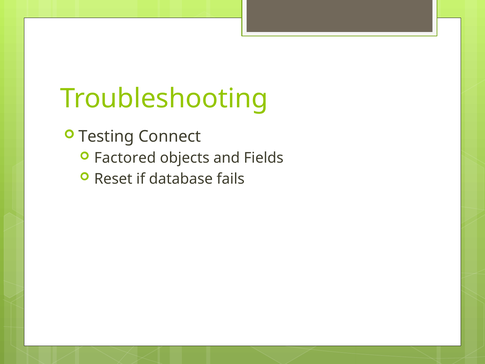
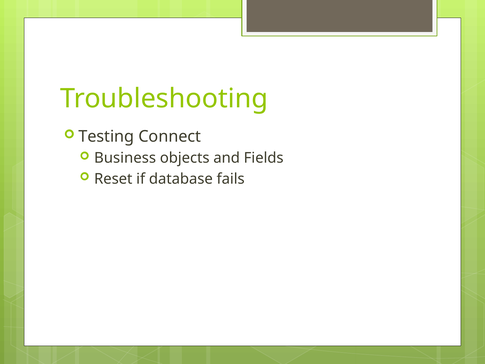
Factored: Factored -> Business (125, 158)
